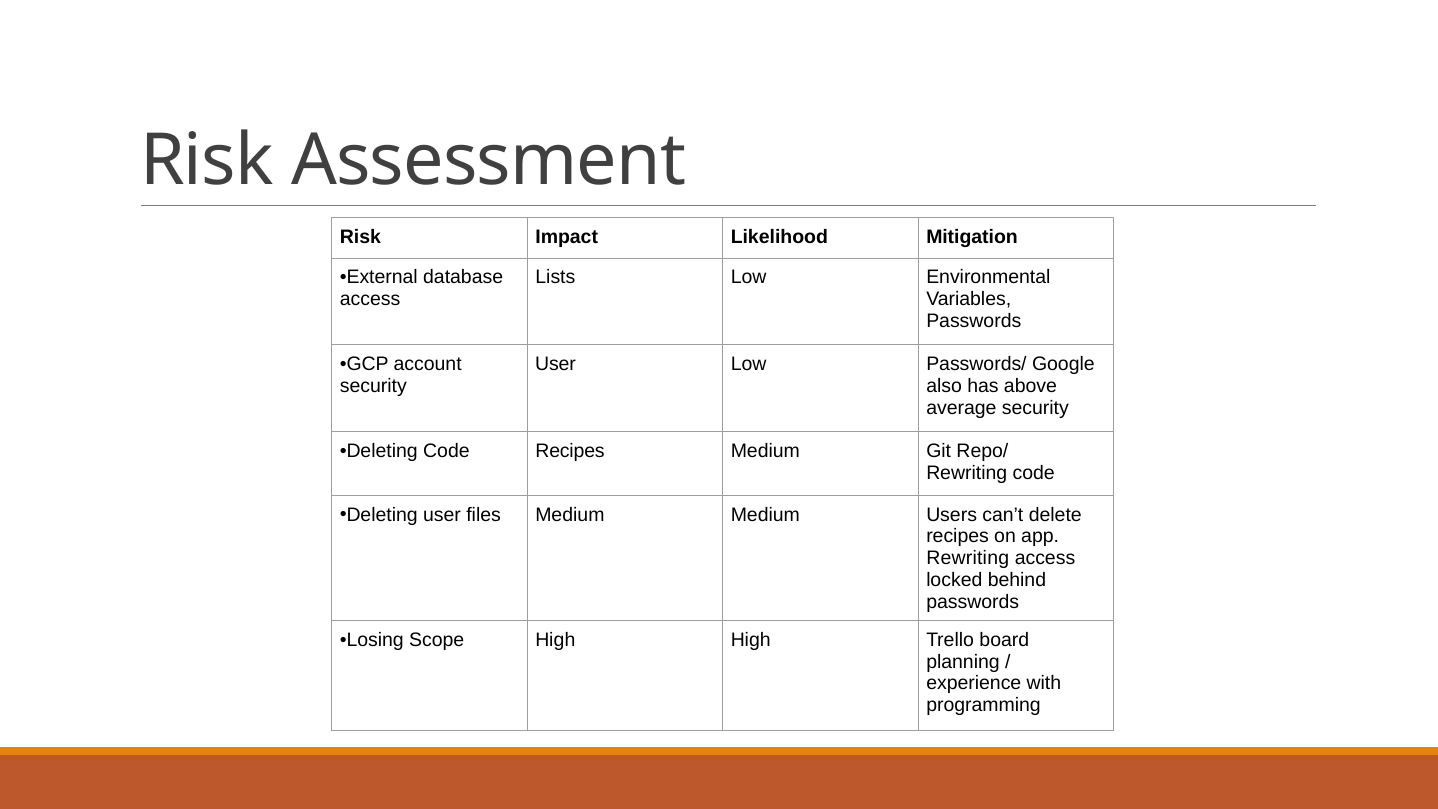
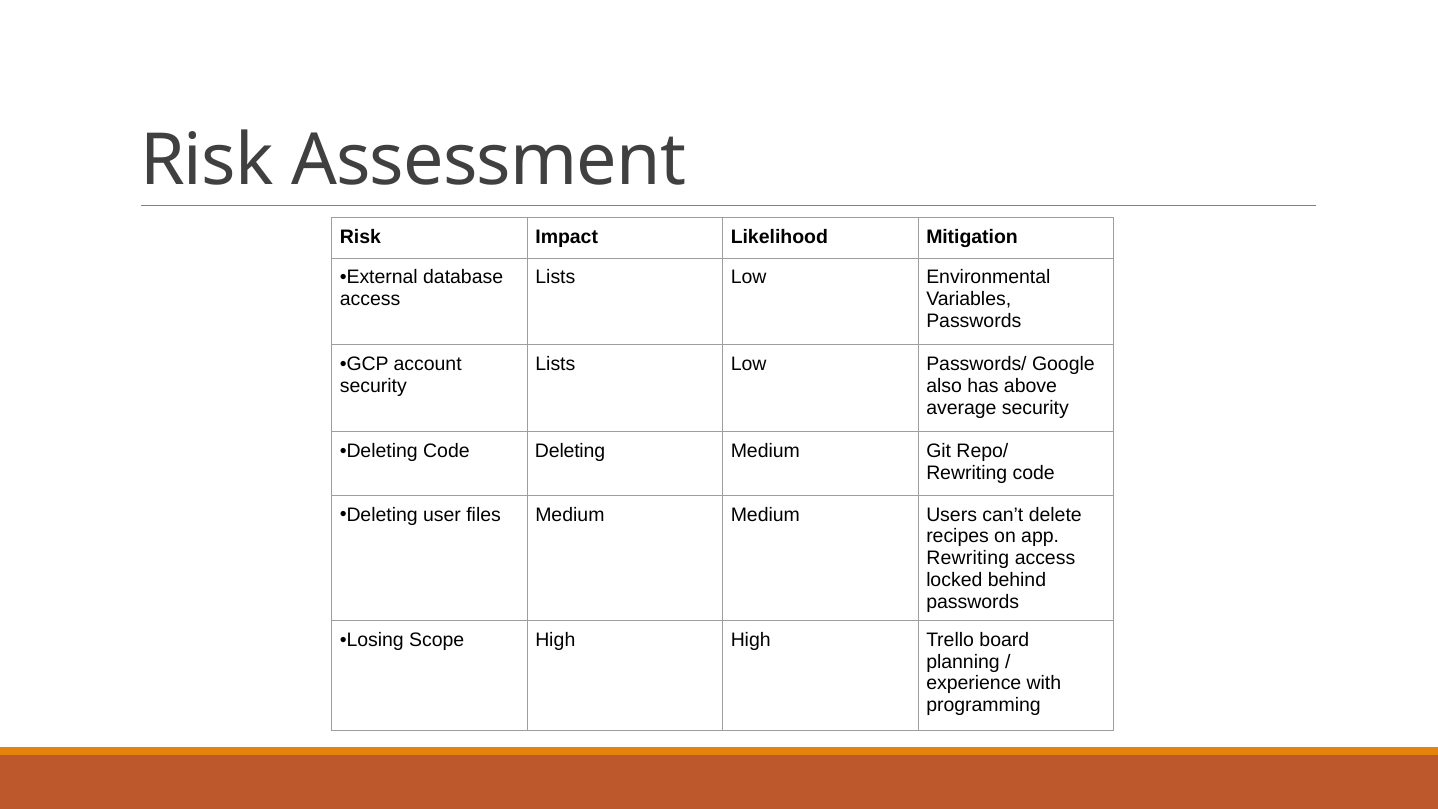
User: User -> Lists (555, 364)
Deleting Code Recipes: Recipes -> Deleting (570, 451)
